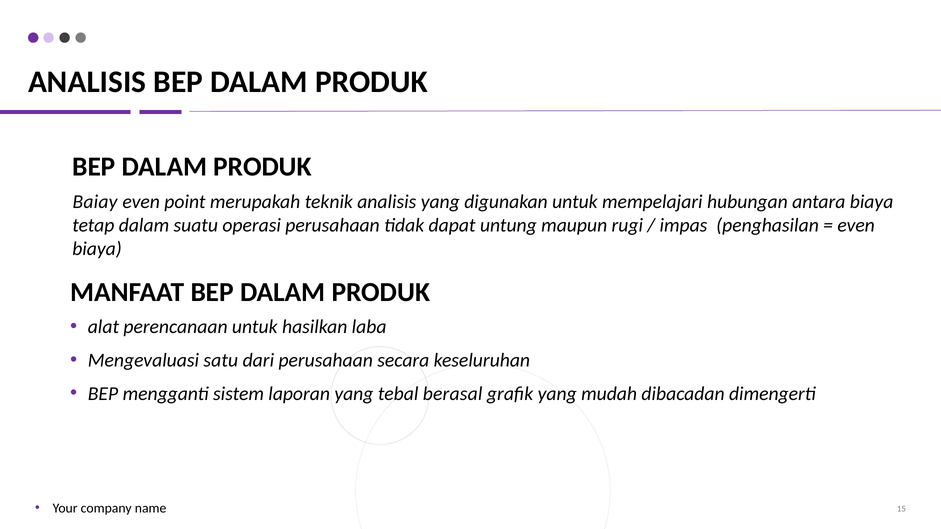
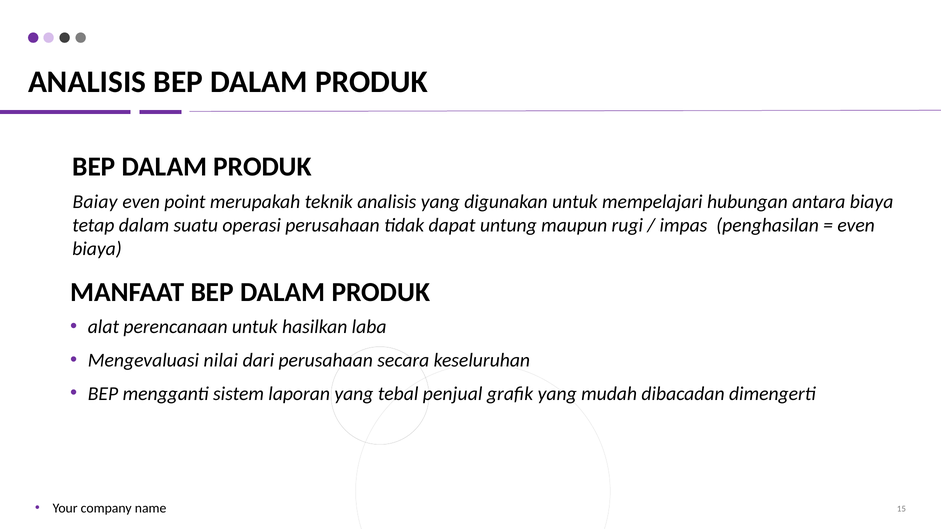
satu: satu -> nilai (221, 361)
berasal: berasal -> penjual (453, 394)
